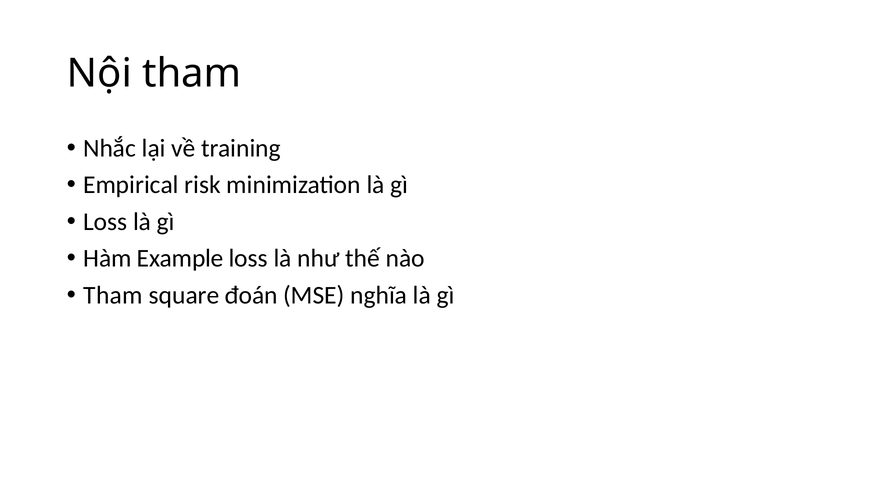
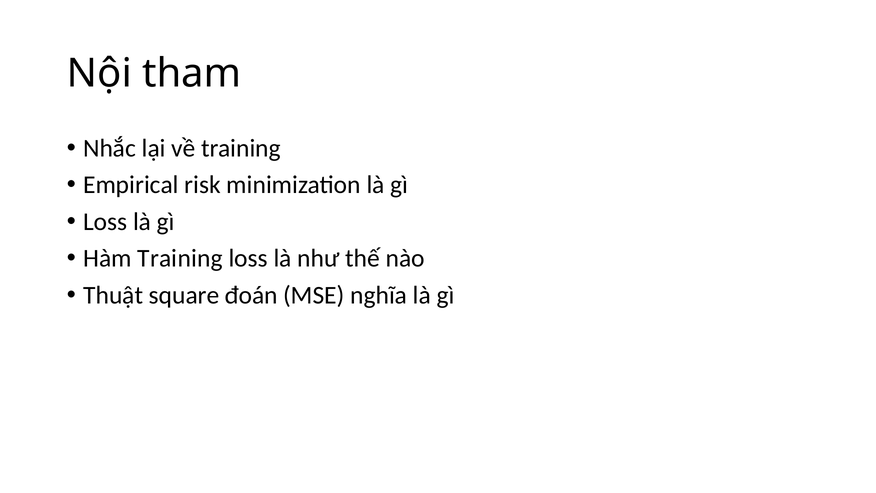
Hàm Example: Example -> Training (180, 258)
Tham: Tham -> Thuật (113, 295)
